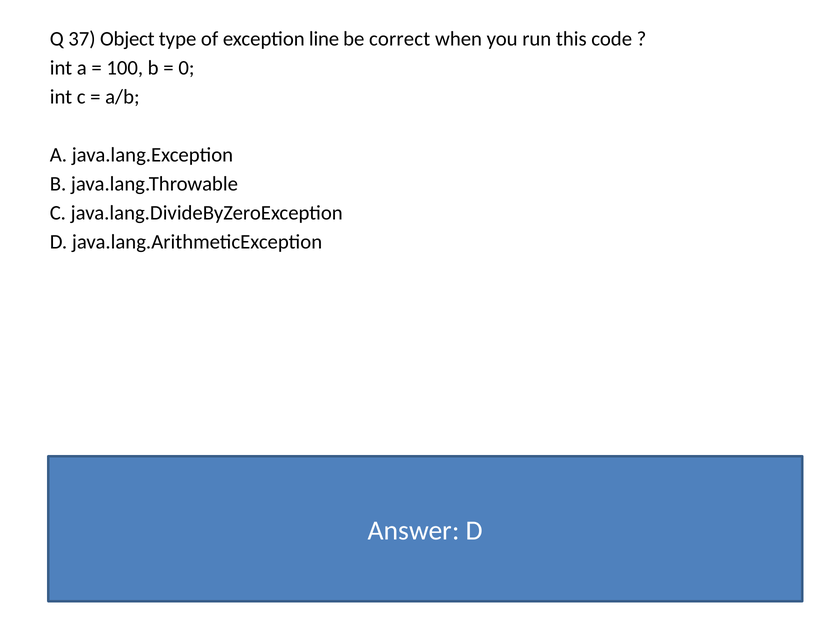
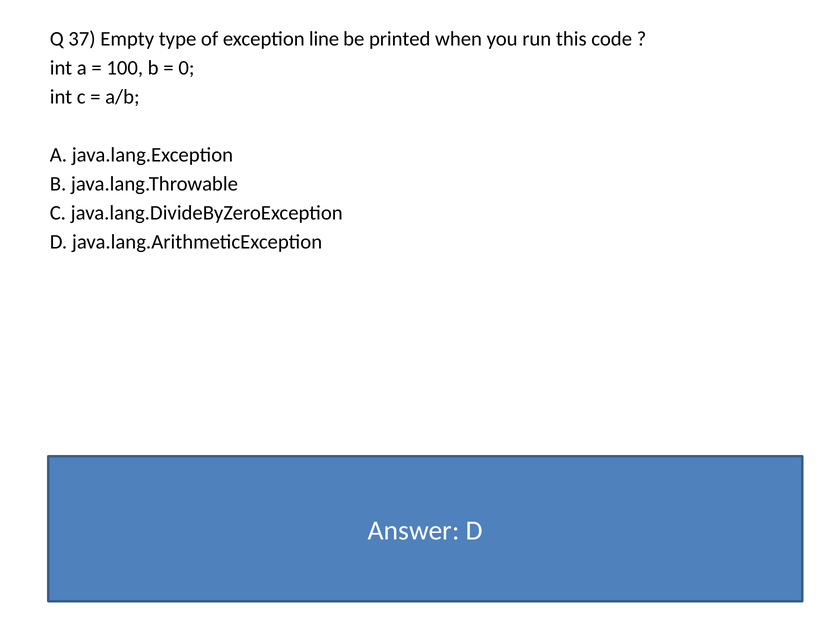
Object: Object -> Empty (127, 39)
correct: correct -> printed (400, 39)
